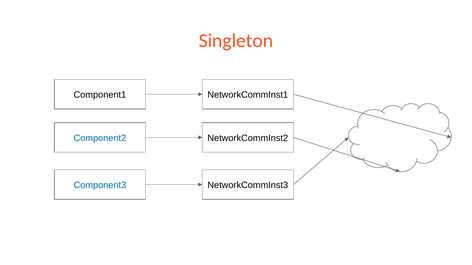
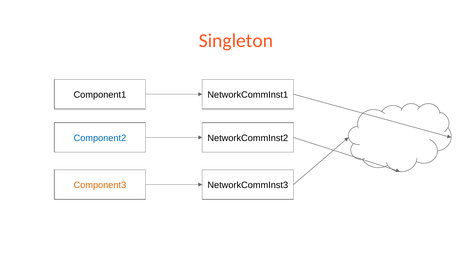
Component3 colour: blue -> orange (100, 186)
